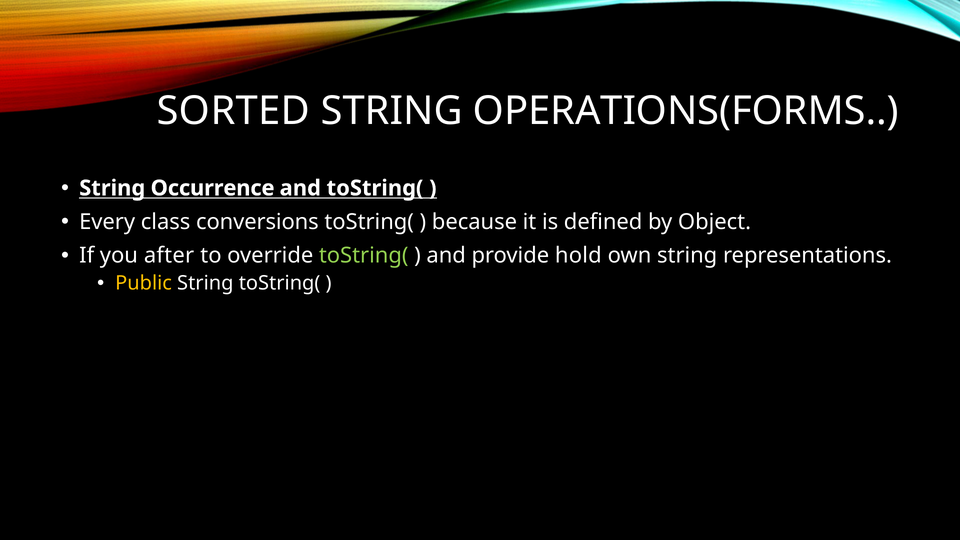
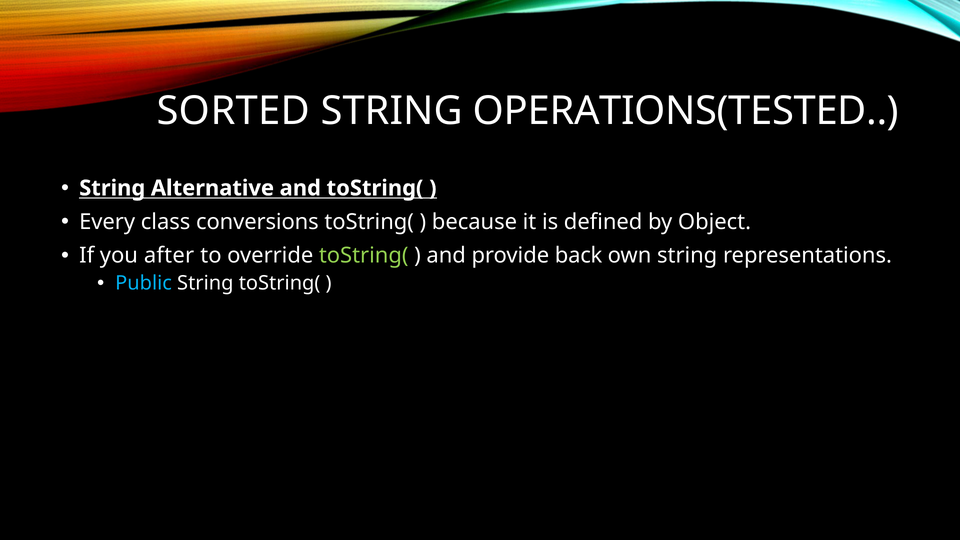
OPERATIONS(FORMS: OPERATIONS(FORMS -> OPERATIONS(TESTED (686, 111)
Occurrence: Occurrence -> Alternative (212, 188)
hold: hold -> back (579, 256)
Public colour: yellow -> light blue (144, 283)
